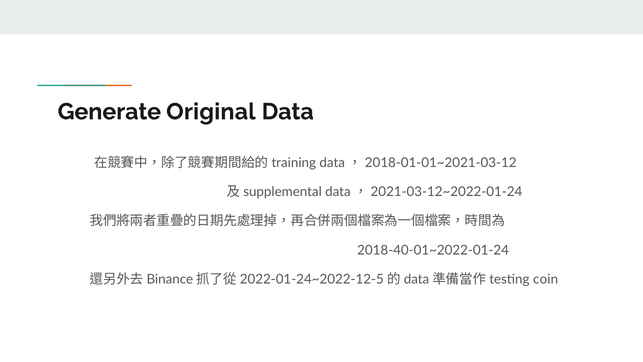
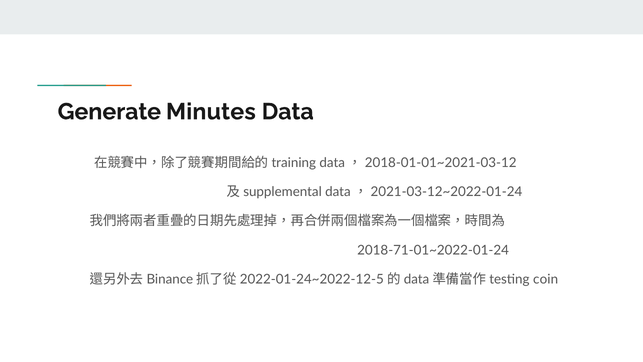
Original: Original -> Minutes (211, 112)
2018-40-01~2022-01-24: 2018-40-01~2022-01-24 -> 2018-71-01~2022-01-24 (433, 250)
